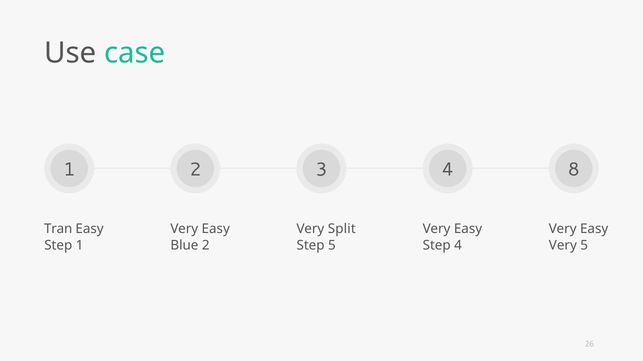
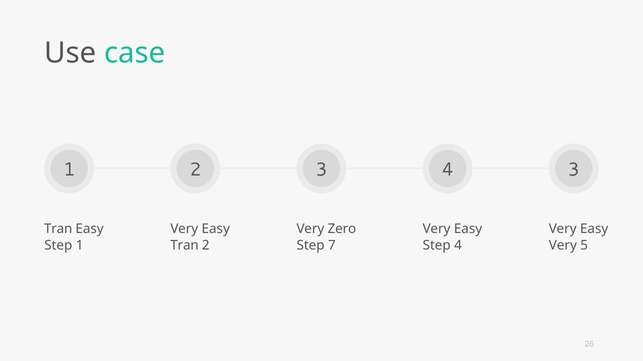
4 8: 8 -> 3 (574, 170)
Split: Split -> Zero (342, 229)
Blue: Blue -> Tran (184, 246)
Step 5: 5 -> 7 (332, 246)
